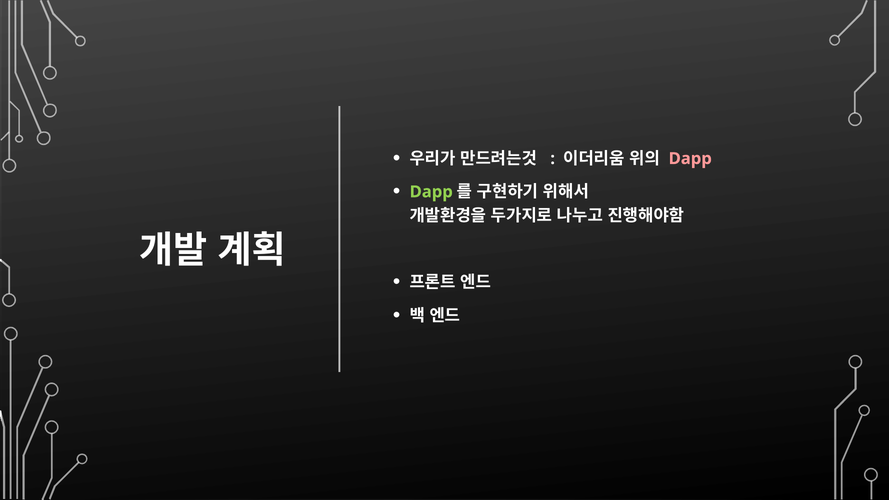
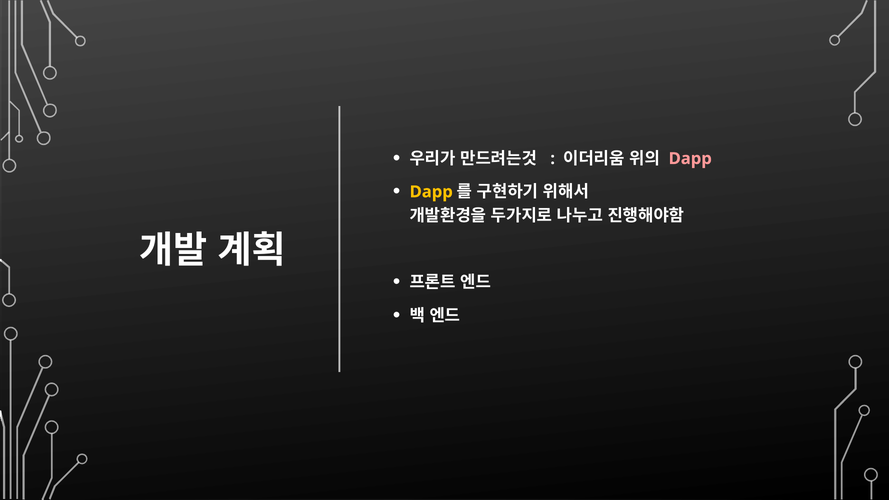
Dapp colour: light green -> yellow (431, 192)
